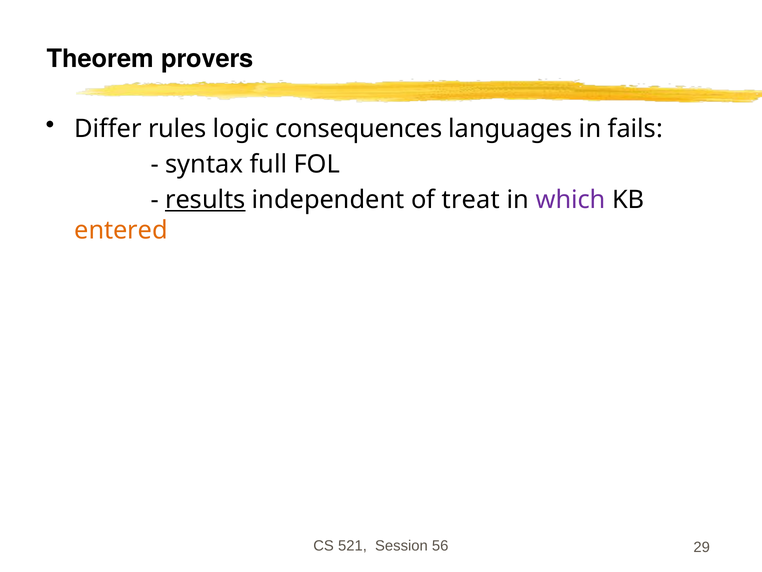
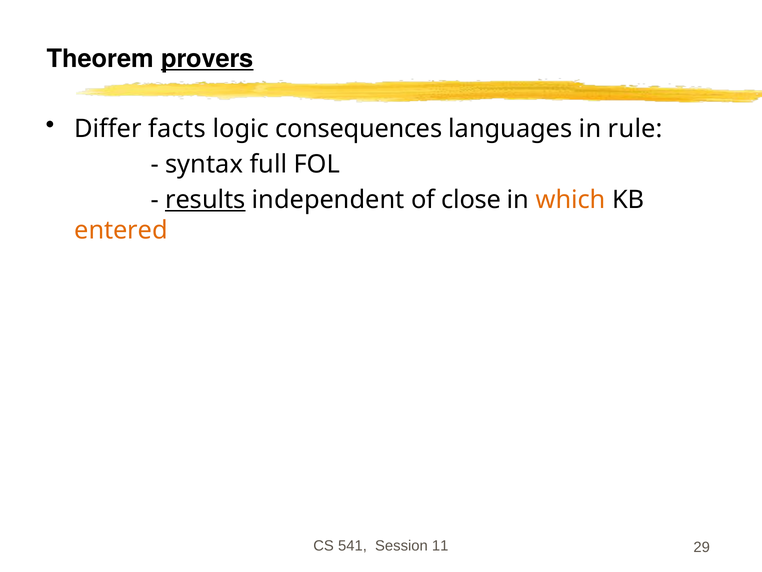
provers underline: none -> present (207, 59)
rules: rules -> facts (177, 129)
fails: fails -> rule (635, 129)
treat: treat -> close (471, 200)
which colour: purple -> orange (571, 200)
521: 521 -> 541 (352, 546)
56: 56 -> 11 (440, 546)
